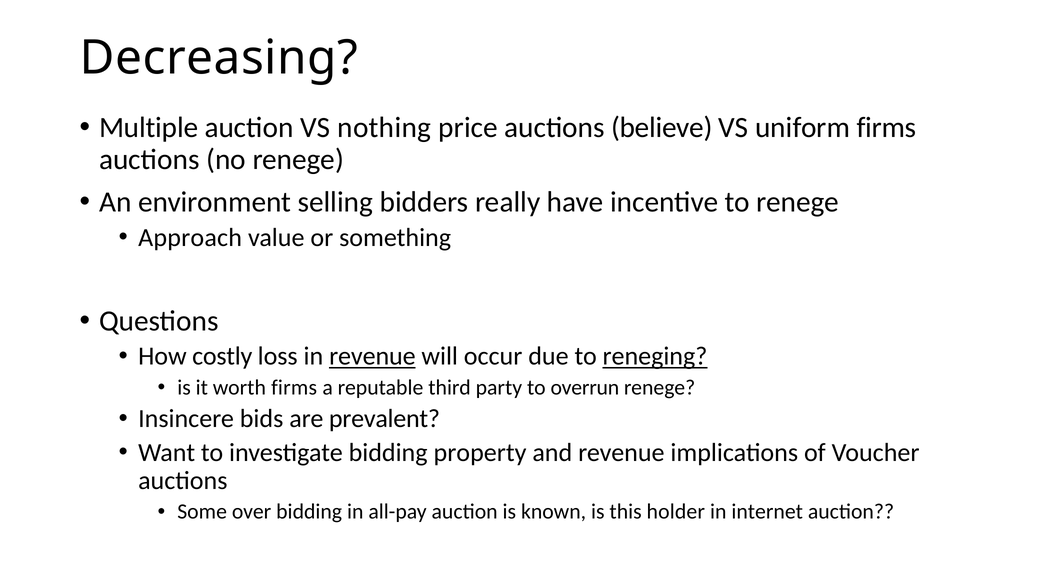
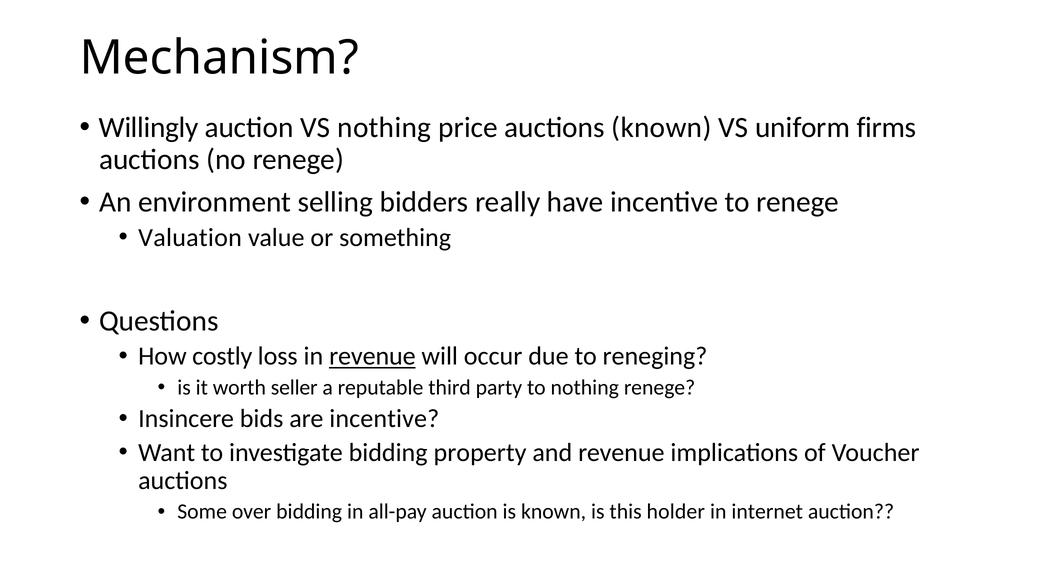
Decreasing: Decreasing -> Mechanism (219, 58)
Multiple: Multiple -> Willingly (149, 128)
auctions believe: believe -> known (662, 128)
Approach: Approach -> Valuation (190, 237)
reneging underline: present -> none (655, 356)
worth firms: firms -> seller (294, 387)
to overrun: overrun -> nothing (585, 387)
are prevalent: prevalent -> incentive (384, 419)
